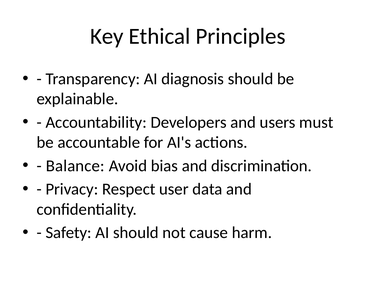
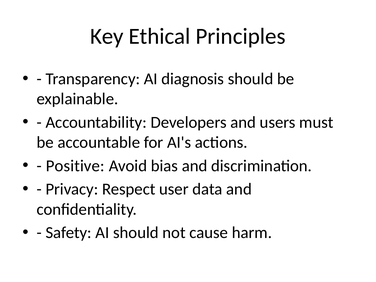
Balance: Balance -> Positive (75, 166)
